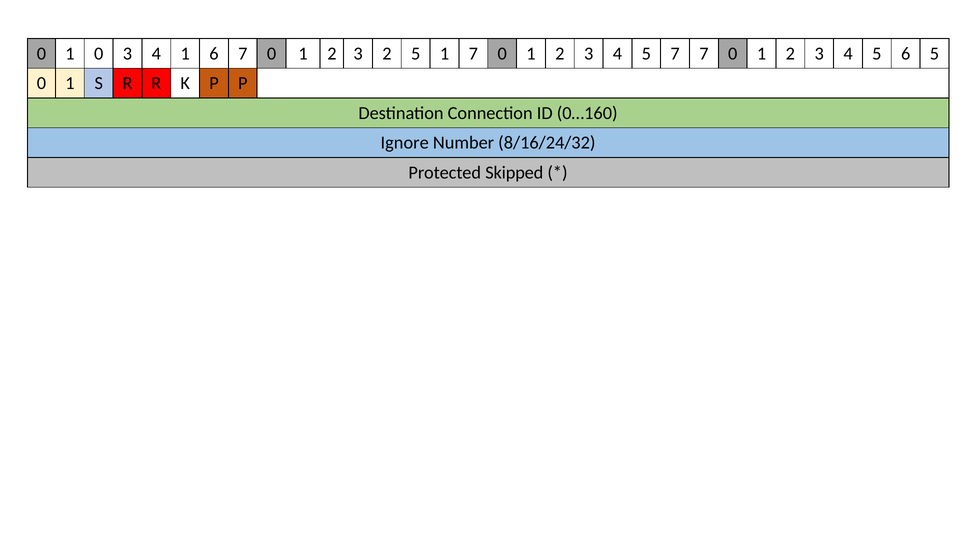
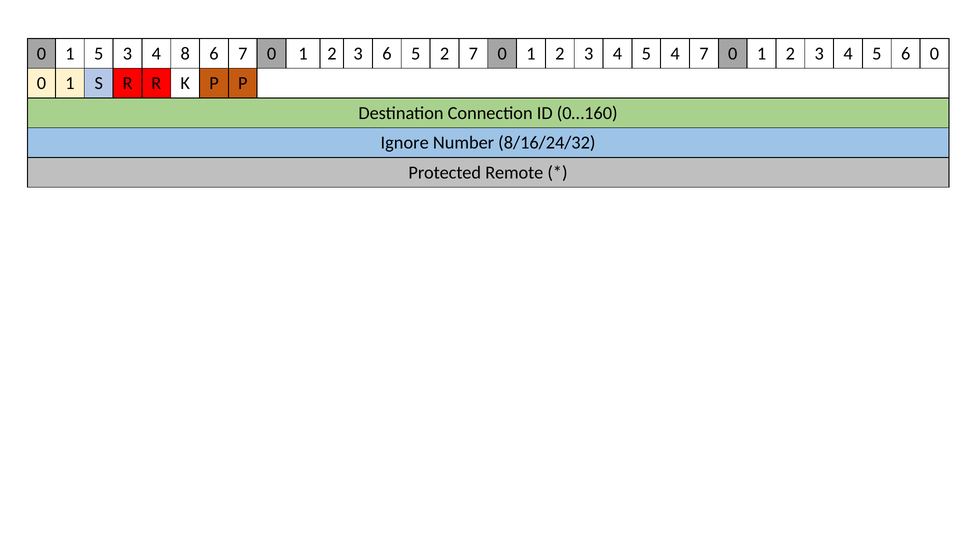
1 0: 0 -> 5 (99, 54)
4 1: 1 -> 8 (185, 54)
3 2: 2 -> 6 (387, 54)
5 1: 1 -> 2 (445, 54)
5 7: 7 -> 4 (675, 54)
6 5: 5 -> 0 (934, 54)
Skipped: Skipped -> Remote (514, 172)
